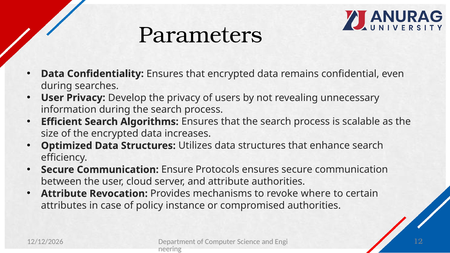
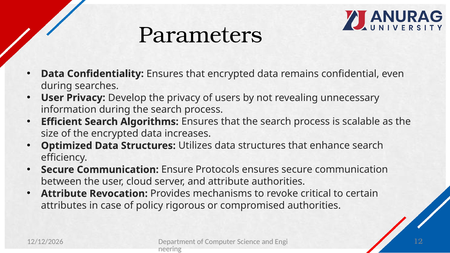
where: where -> critical (316, 194)
instance: instance -> rigorous (185, 206)
